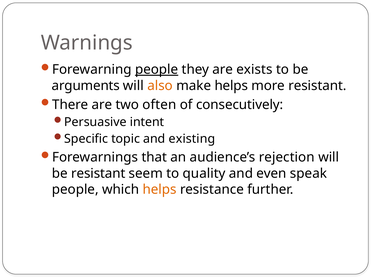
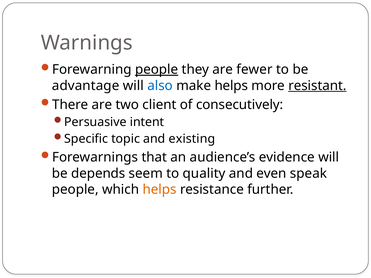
exists: exists -> fewer (254, 70)
arguments: arguments -> advantage (86, 86)
also colour: orange -> blue (160, 86)
resistant underline: none -> present (317, 86)
often: often -> client (159, 105)
rejection: rejection -> evidence (287, 157)
be resistant: resistant -> depends (98, 174)
